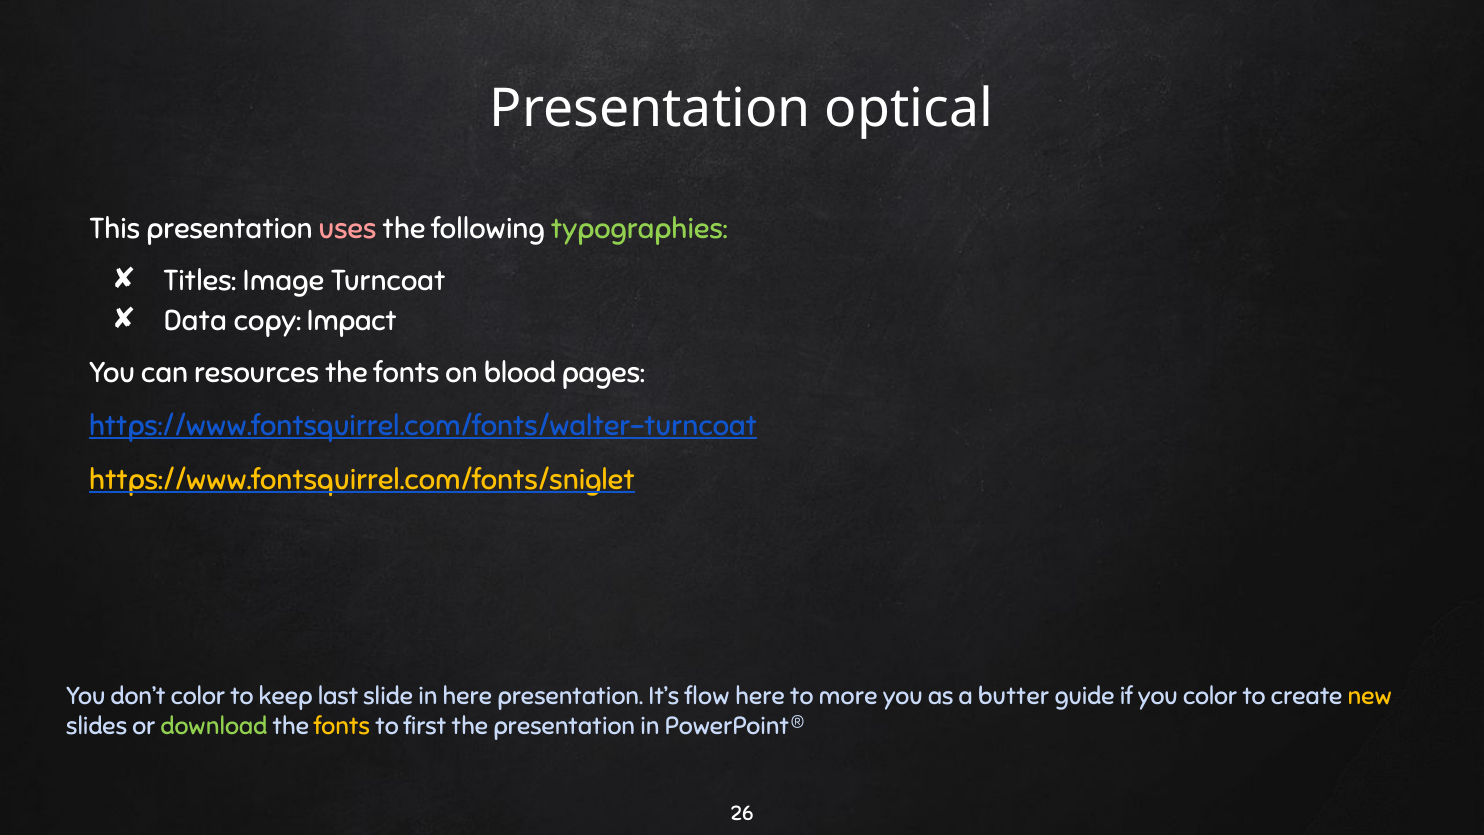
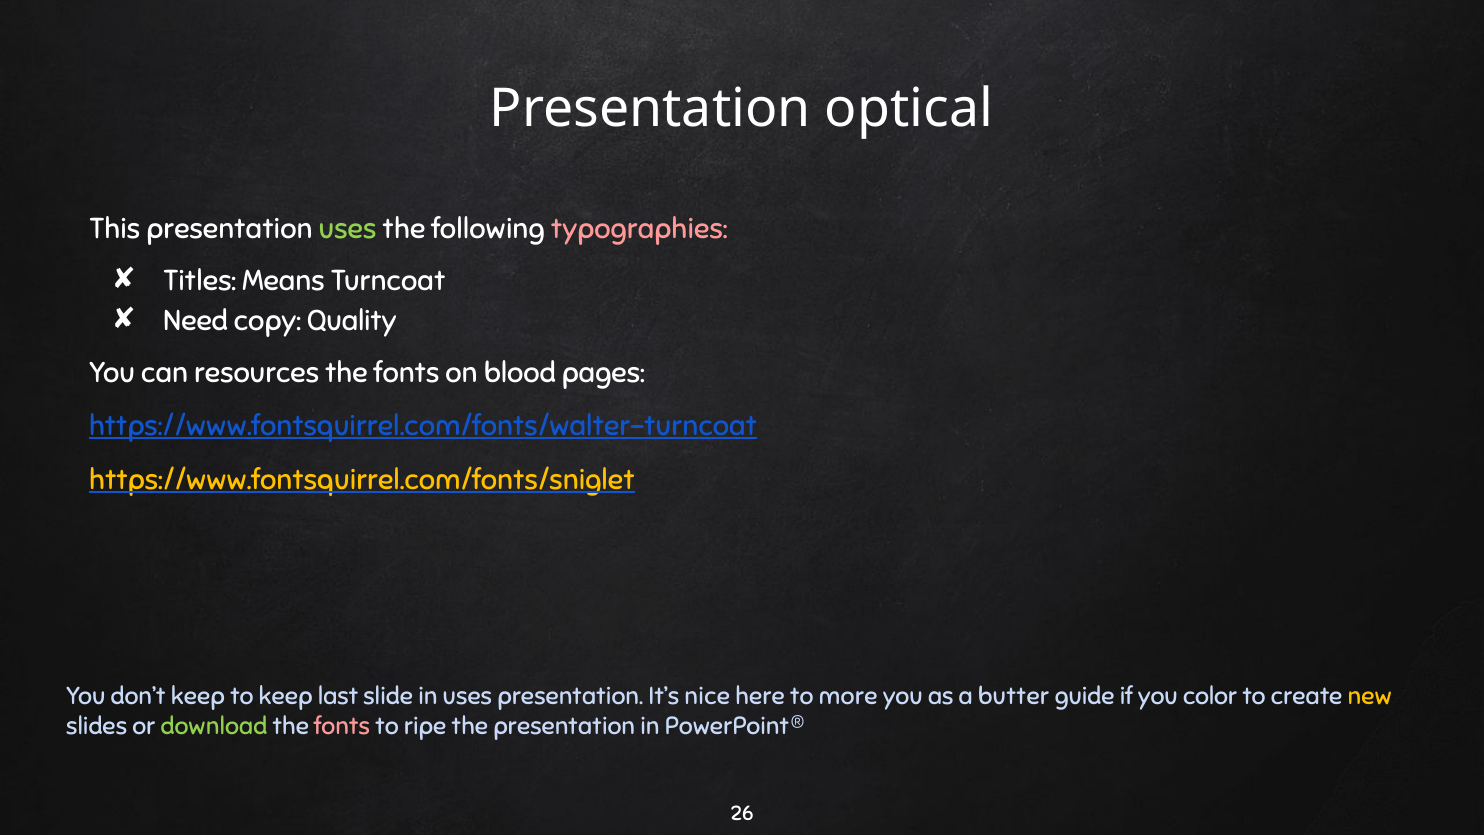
uses colour: pink -> light green (348, 229)
typographies colour: light green -> pink (639, 229)
Image: Image -> Means (284, 281)
Data: Data -> Need (196, 321)
Impact: Impact -> Quality (352, 321)
don’t color: color -> keep (198, 696)
in here: here -> uses (467, 696)
flow: flow -> nice (707, 696)
fonts colour: yellow -> pink (342, 726)
first: first -> ripe (425, 726)
